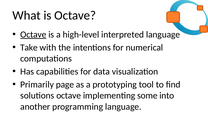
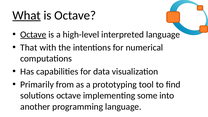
What underline: none -> present (27, 15)
Take: Take -> That (29, 47)
page: page -> from (65, 85)
